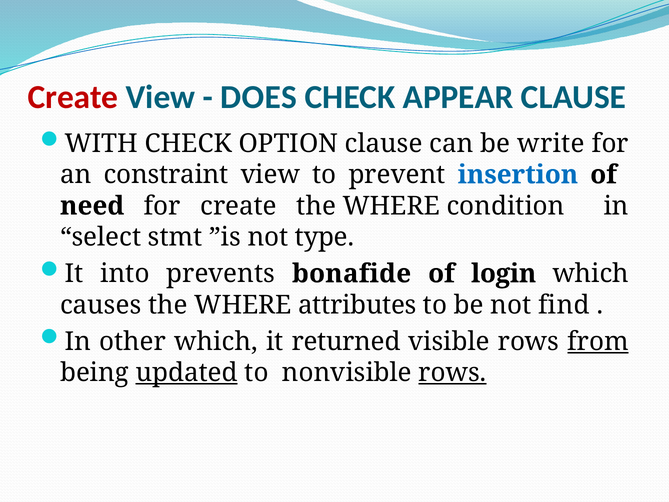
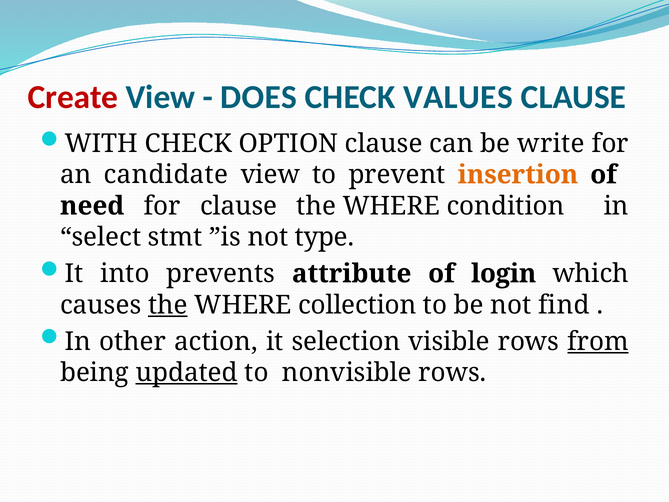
APPEAR: APPEAR -> VALUES (458, 97)
constraint: constraint -> candidate (166, 175)
insertion colour: blue -> orange (518, 175)
for create: create -> clause (239, 206)
bonafide: bonafide -> attribute (352, 274)
the underline: none -> present (168, 305)
attributes: attributes -> collection (357, 305)
other which: which -> action (216, 341)
returned: returned -> selection (346, 341)
rows underline: present -> none (452, 372)
